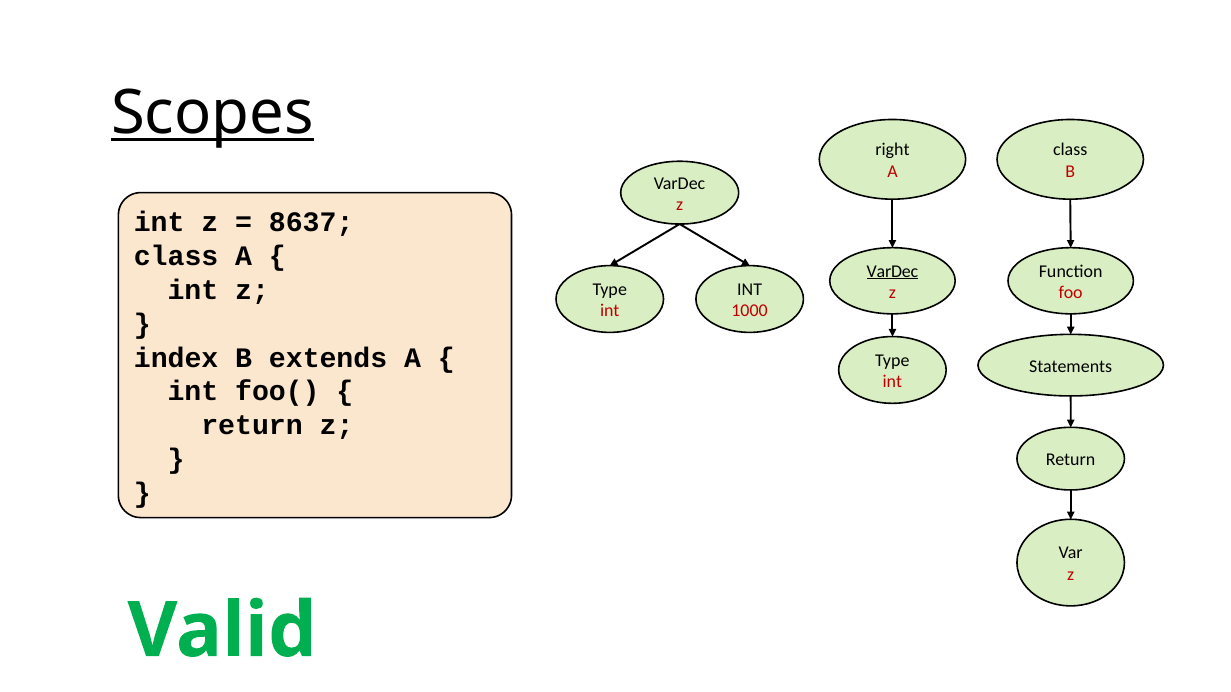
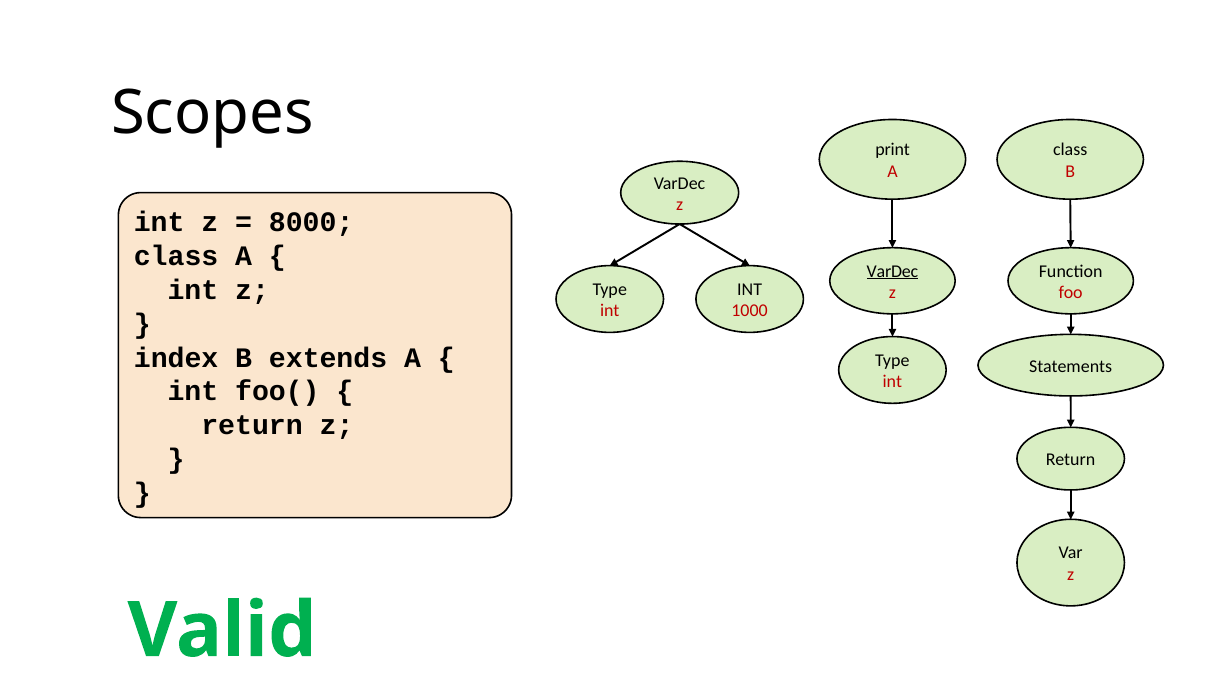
Scopes underline: present -> none (212, 113)
right: right -> print (893, 150)
8637: 8637 -> 8000 (311, 223)
